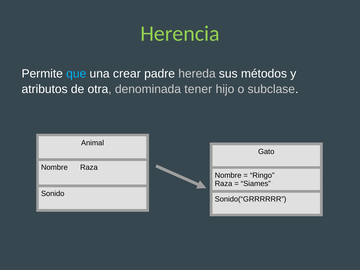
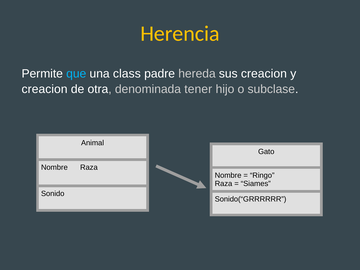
Herencia colour: light green -> yellow (180, 34)
crear: crear -> class (127, 74)
sus métodos: métodos -> creacion (264, 74)
atributos: atributos -> creacion (45, 89)
